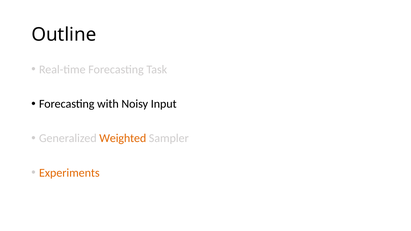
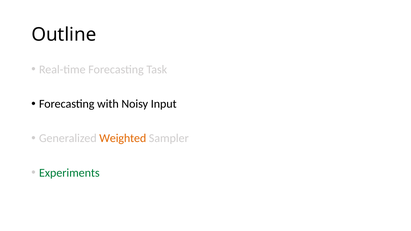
Experiments colour: orange -> green (69, 173)
